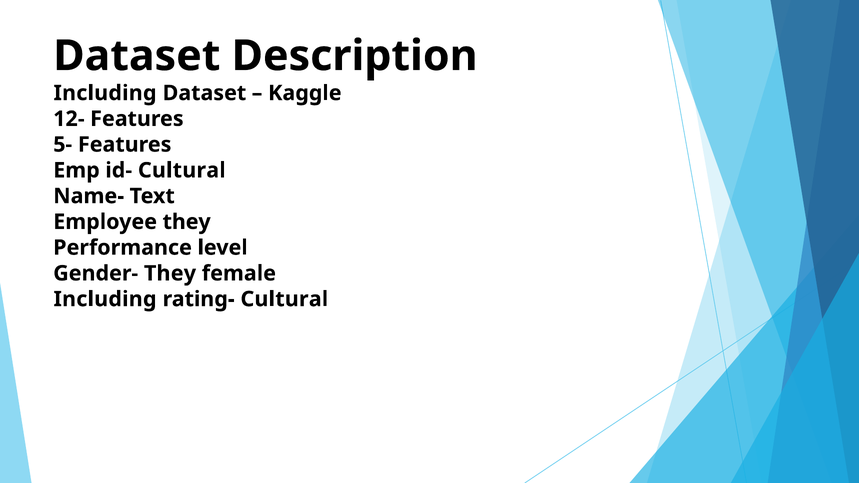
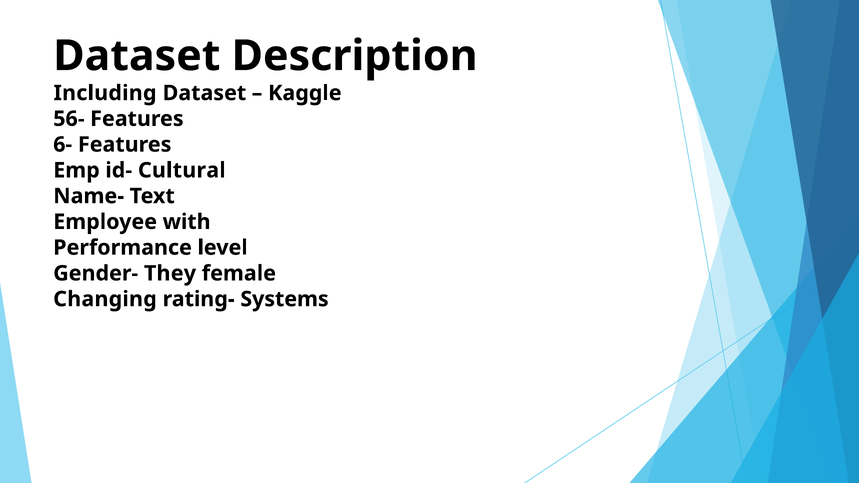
12-: 12- -> 56- (69, 119)
5-: 5- -> 6- (63, 145)
Employee they: they -> with (187, 222)
Including: Including -> Changing (105, 299)
rating- Cultural: Cultural -> Systems (285, 299)
